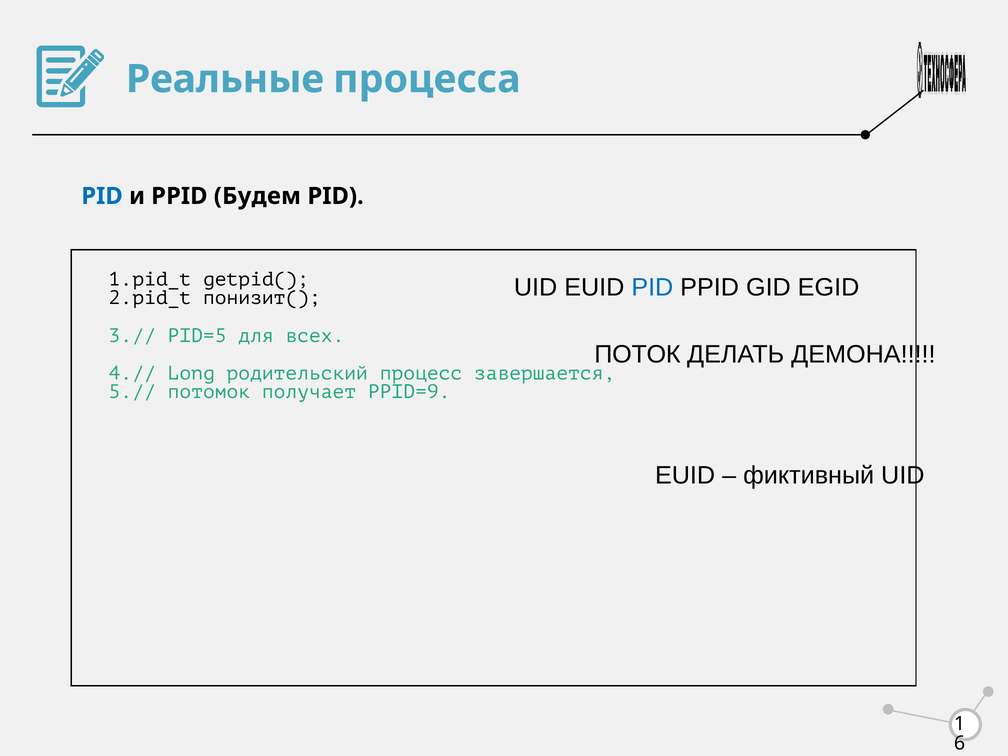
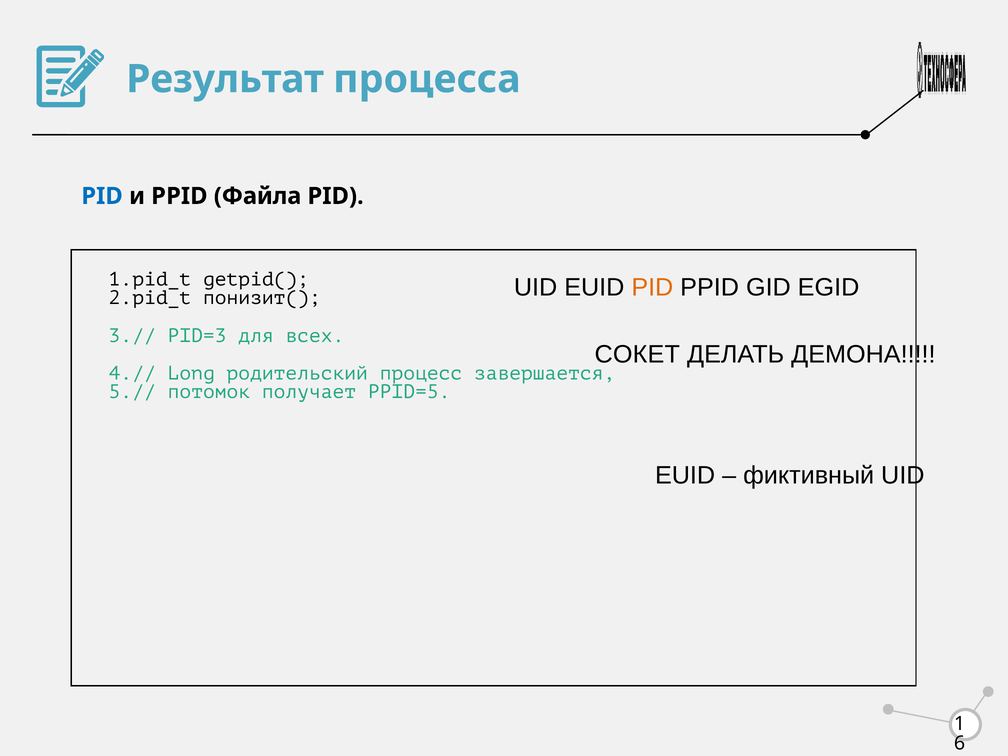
Реальные: Реальные -> Результат (225, 79)
Будем: Будем -> Файла (258, 196)
PID colour: blue -> orange (652, 287)
PID=5: PID=5 -> PID=3 (197, 336)
ПОТОК: ПОТОК -> СОКЕТ (637, 354)
PPID=9: PPID=9 -> PPID=5 (409, 392)
